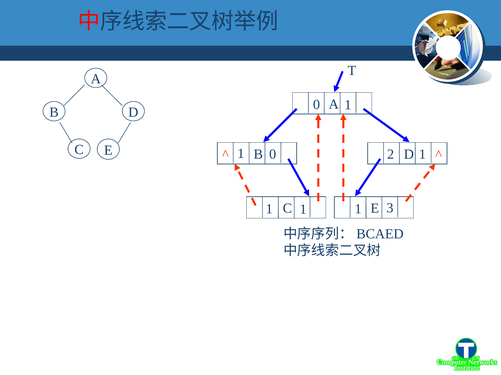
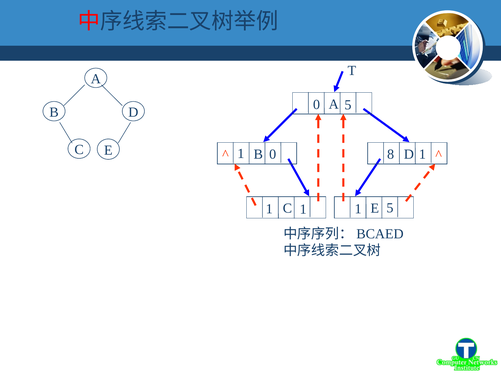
0 1: 1 -> 5 (348, 105)
2: 2 -> 8 (391, 155)
1 3: 3 -> 5 (390, 208)
